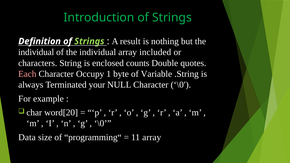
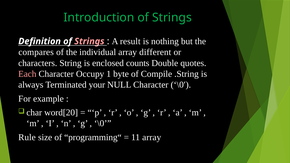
Strings colour: light green -> pink (89, 41)
individual: individual -> compares (36, 52)
included: included -> different (155, 52)
Variable: Variable -> Compile (156, 74)
Data: Data -> Rule (27, 137)
